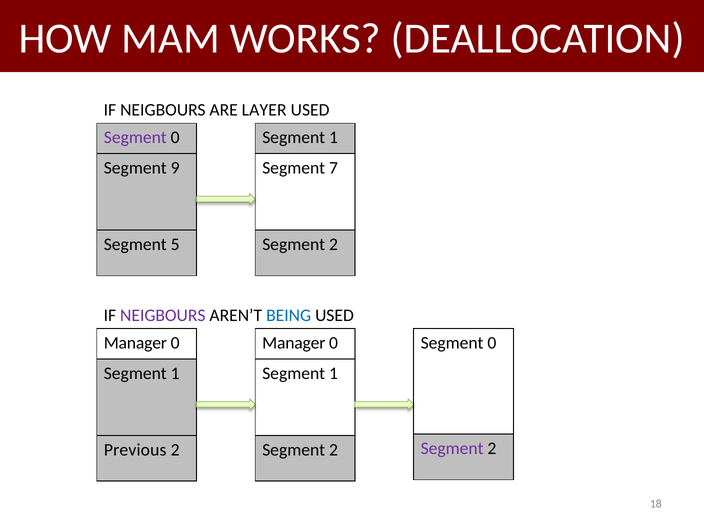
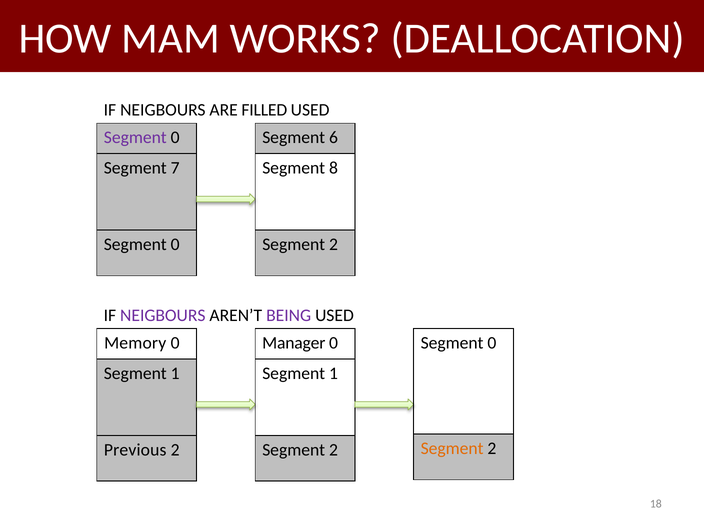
LAYER: LAYER -> FILLED (264, 110)
1: 1 -> 6 (334, 138)
9: 9 -> 7 (175, 168)
7: 7 -> 8 (334, 168)
5: 5 -> 0 (175, 245)
BEING colour: blue -> purple (289, 316)
Manager: Manager -> Memory (135, 343)
Segment colour: purple -> orange (452, 449)
